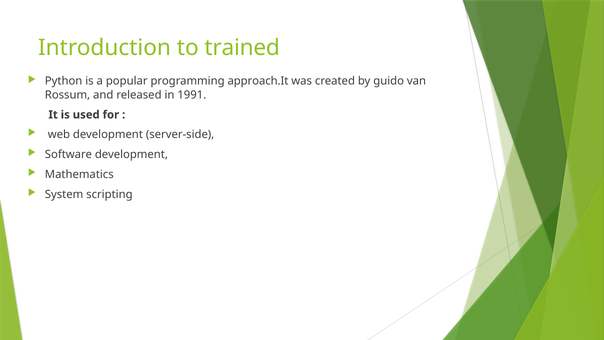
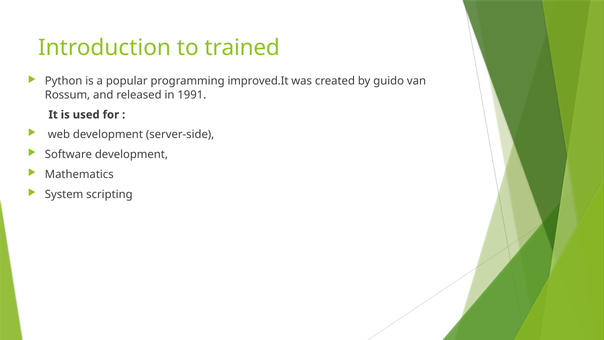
approach.It: approach.It -> improved.It (258, 81)
